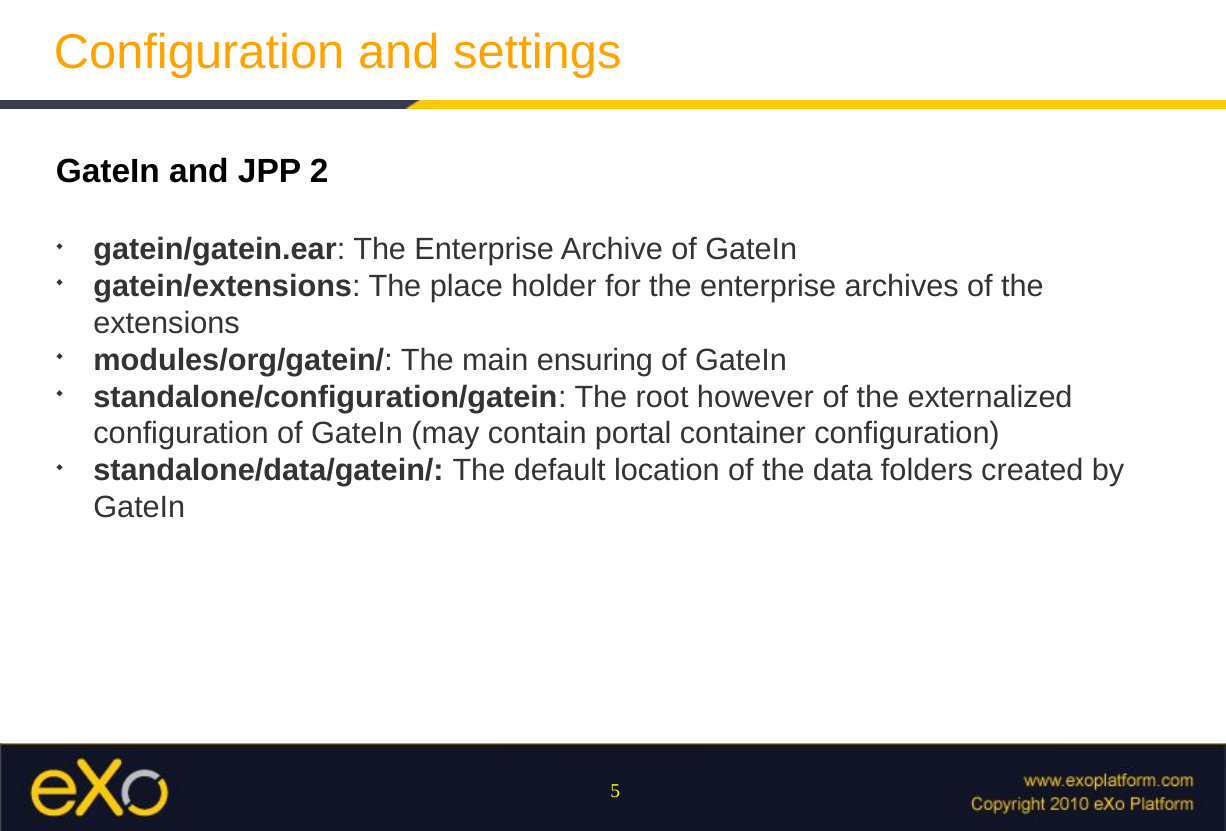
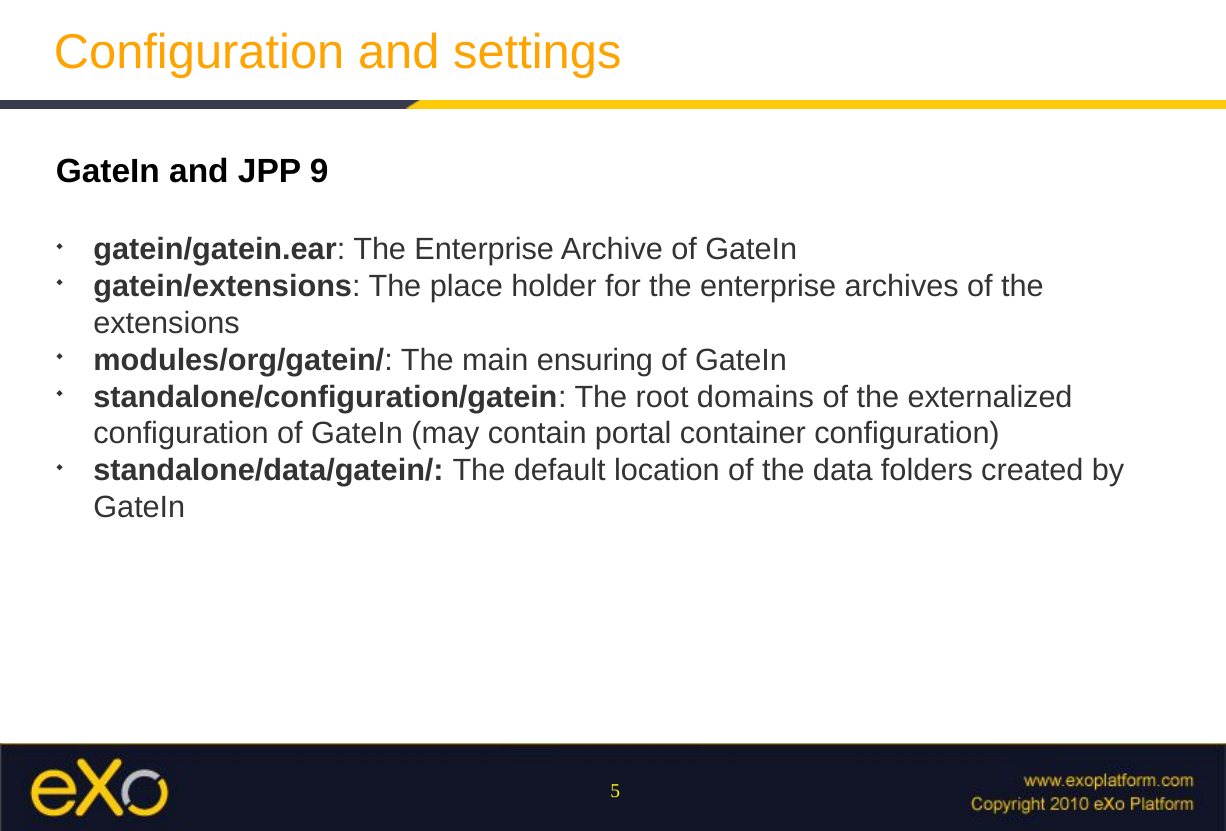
2: 2 -> 9 (319, 171)
however: however -> domains (755, 397)
